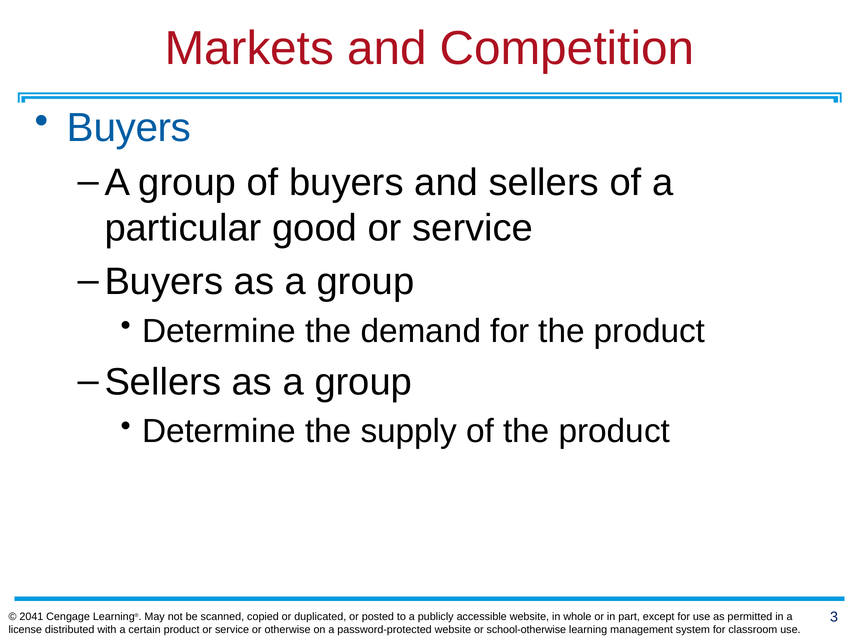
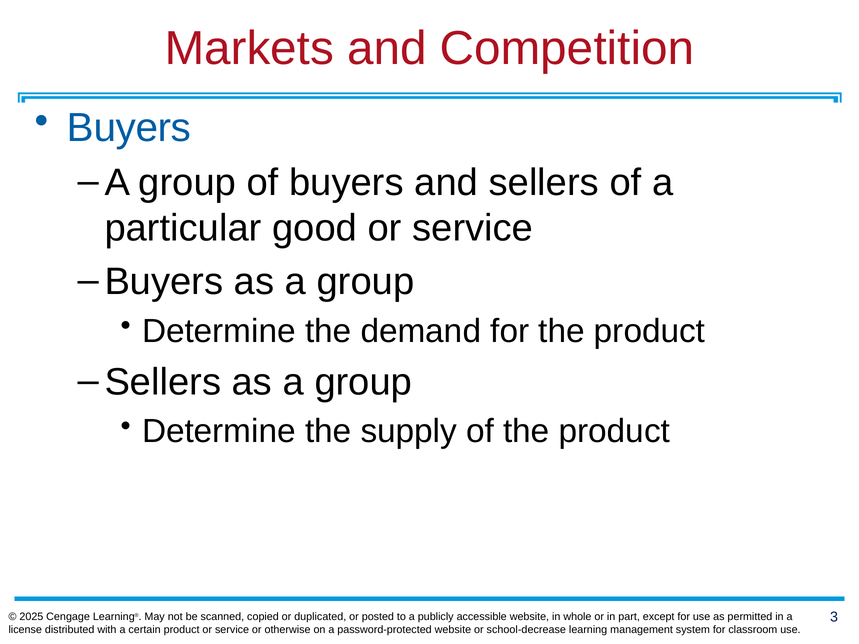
2041: 2041 -> 2025 (31, 617)
school-otherwise: school-otherwise -> school-decrease (526, 630)
